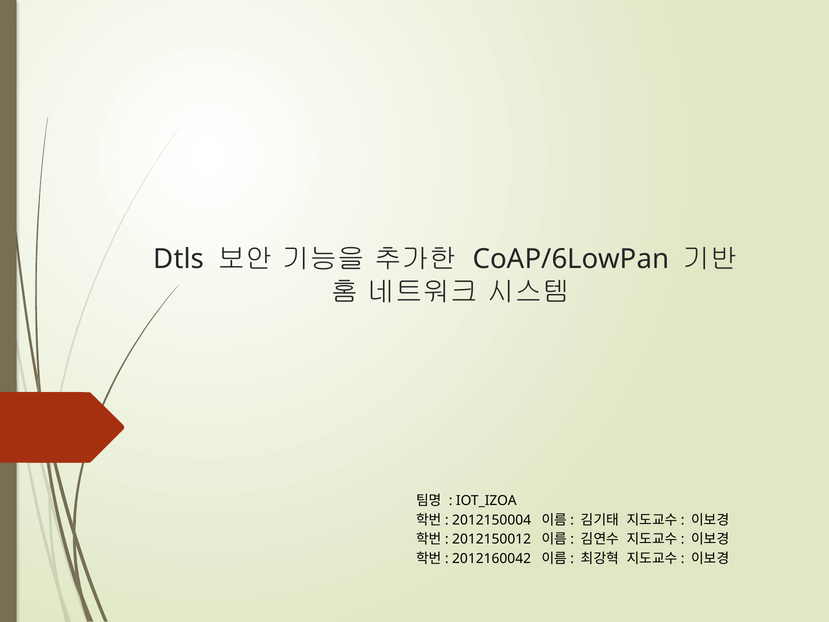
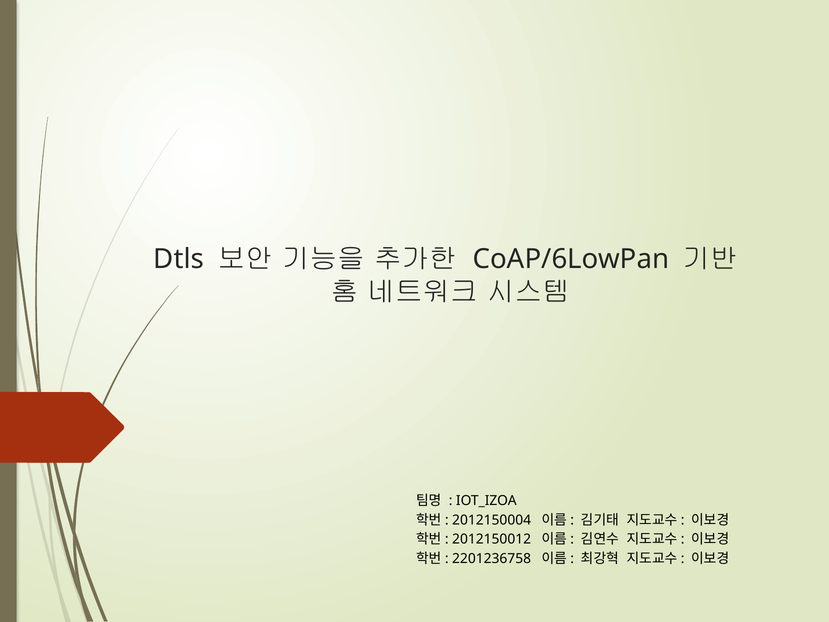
2012160042: 2012160042 -> 2201236758 (492, 559)
